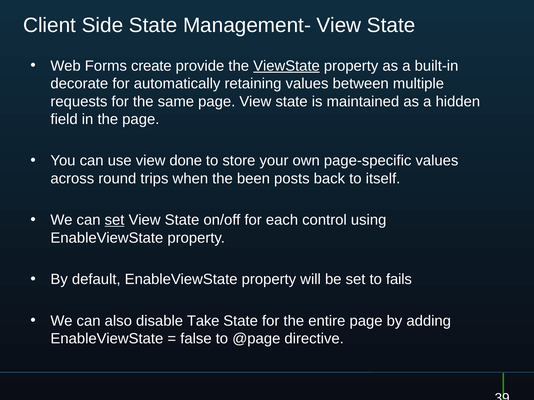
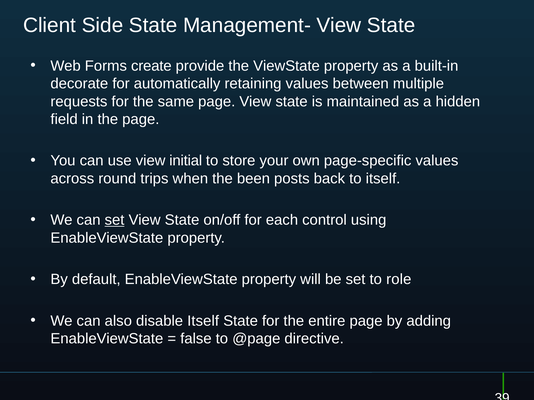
ViewState underline: present -> none (286, 66)
done: done -> initial (186, 161)
fails: fails -> role (399, 280)
disable Take: Take -> Itself (203, 321)
